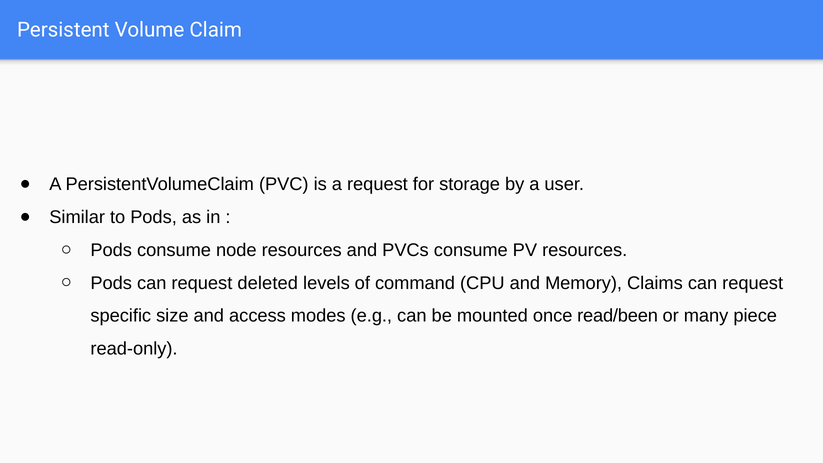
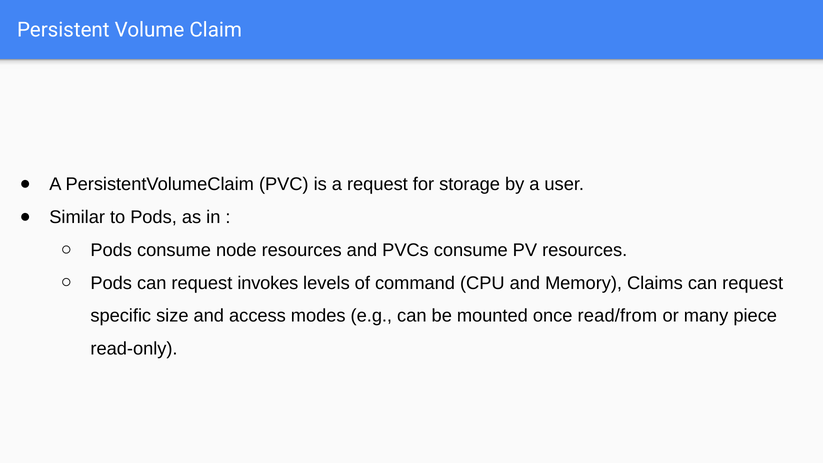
deleted: deleted -> invokes (268, 283)
read/been: read/been -> read/from (617, 316)
